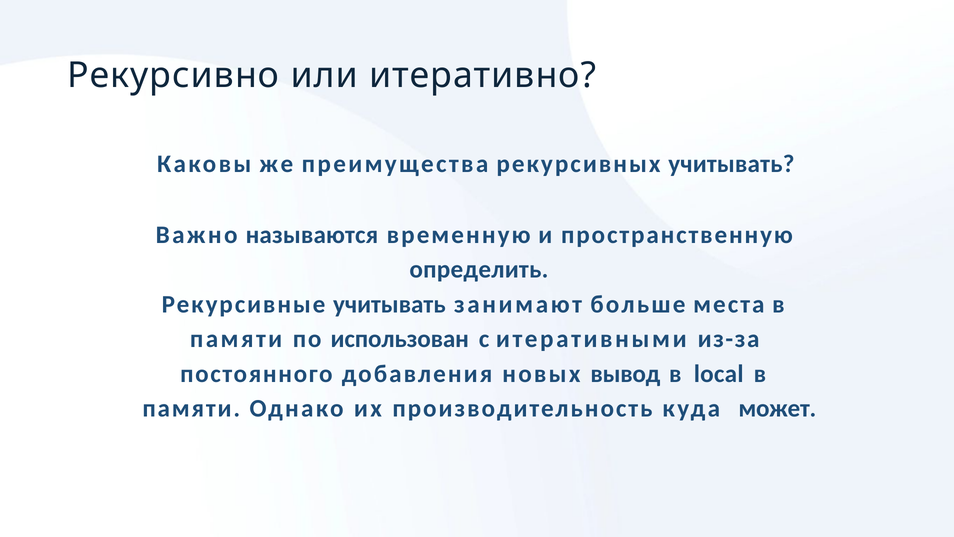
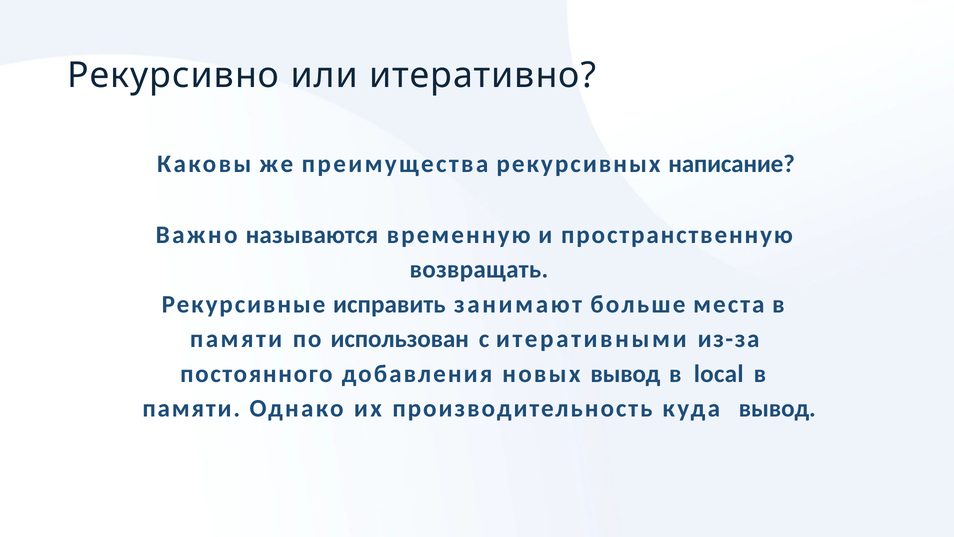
рекурсивных учитывать: учитывать -> написание (732, 164)
определить: определить -> возвращать (479, 269)
Рекурсивные учитывать: учитывать -> исправить (389, 304)
куда может: может -> вывод (777, 408)
